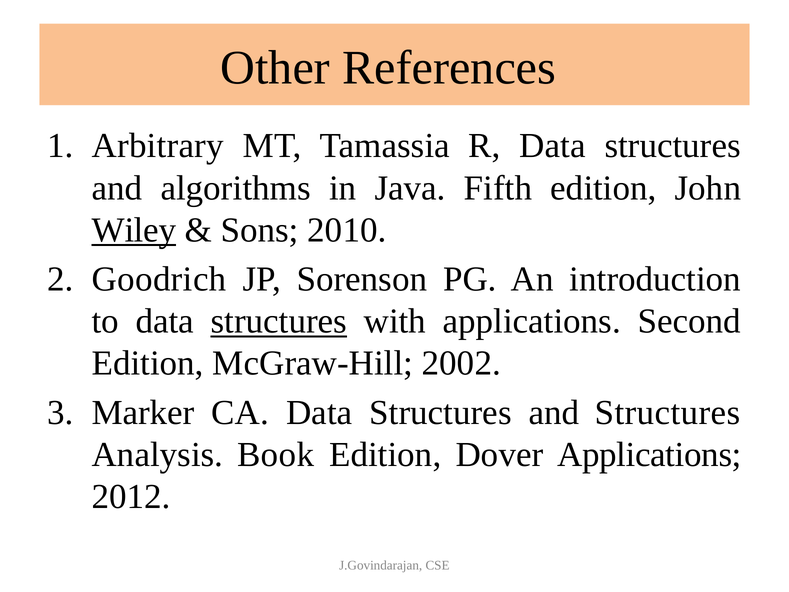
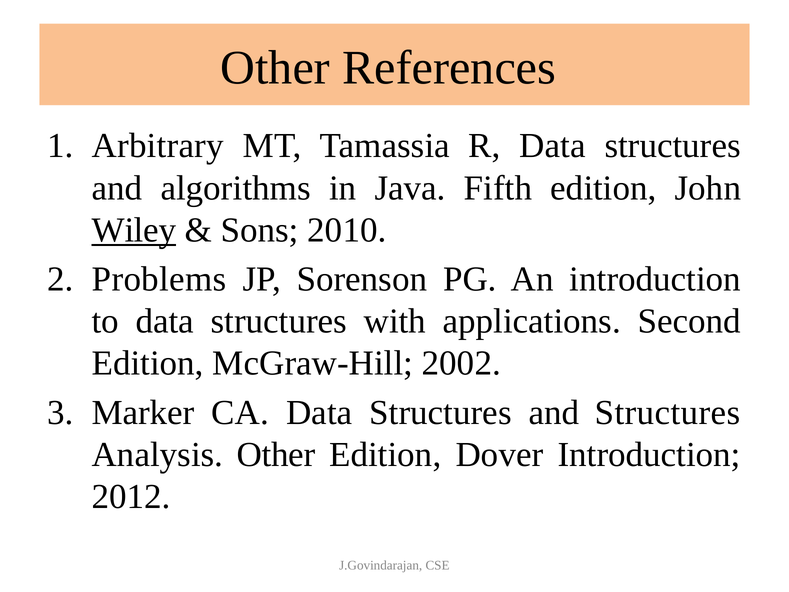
Goodrich: Goodrich -> Problems (159, 279)
structures underline: present -> none (279, 321)
Analysis Book: Book -> Other (276, 454)
Dover Applications: Applications -> Introduction (649, 454)
